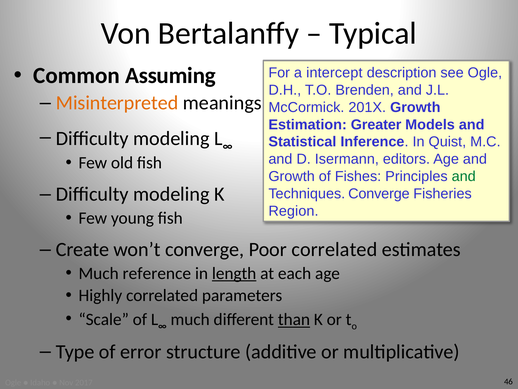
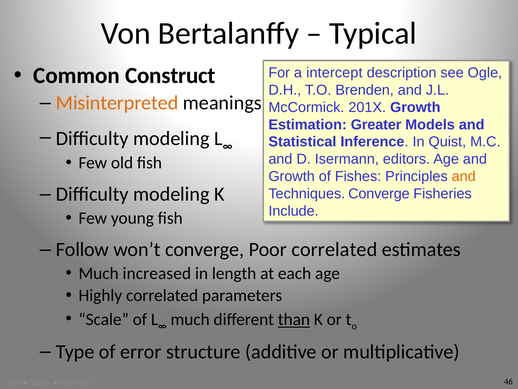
Assuming: Assuming -> Construct (170, 75)
and colour: green -> orange (464, 176)
Region: Region -> Include (294, 211)
Create: Create -> Follow (82, 249)
reference: reference -> increased (157, 273)
length underline: present -> none (234, 273)
